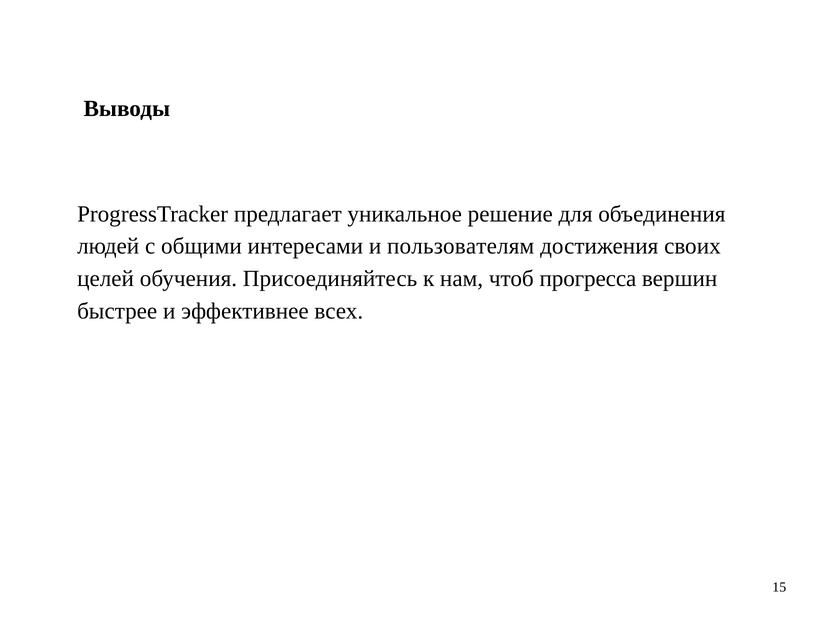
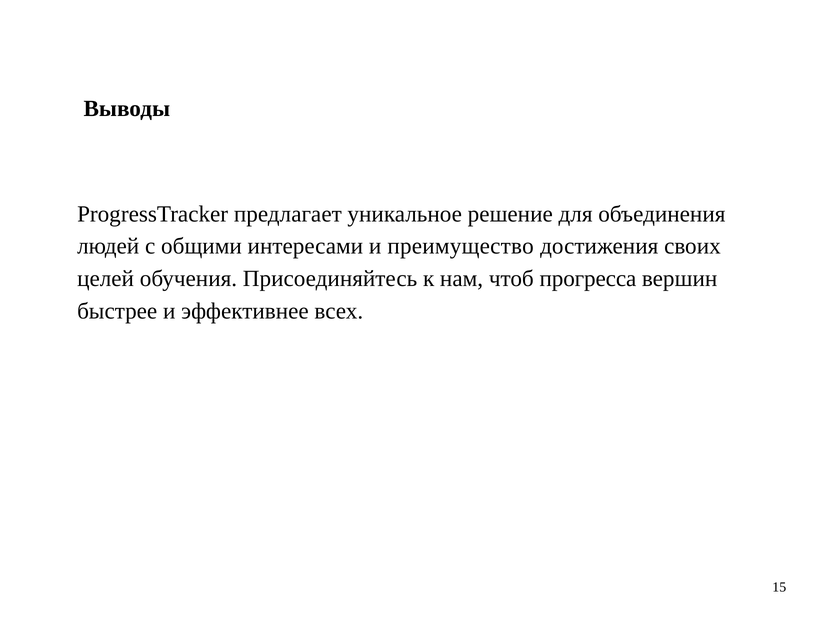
пользователям: пользователям -> преимущество (461, 247)
